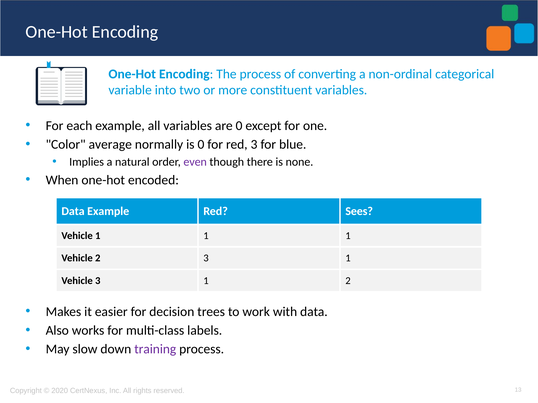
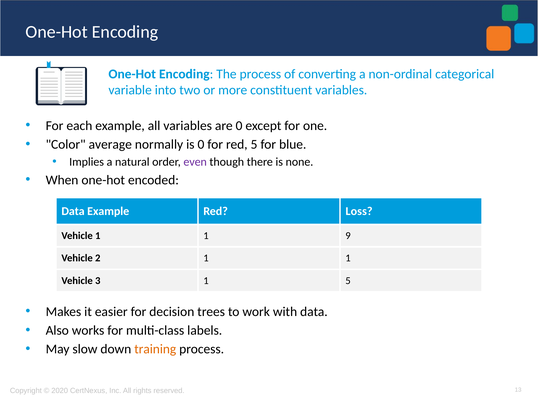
red 3: 3 -> 5 (254, 145)
Sees: Sees -> Loss (359, 211)
1 1 1: 1 -> 9 (348, 236)
2 3: 3 -> 1 (206, 258)
1 2: 2 -> 5 (348, 281)
training colour: purple -> orange (155, 350)
